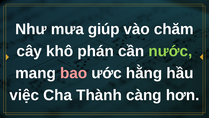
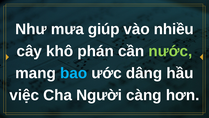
chăm: chăm -> nhiều (174, 29)
bao colour: pink -> light blue (74, 73)
hằng: hằng -> dâng (144, 73)
Thành: Thành -> Người (99, 95)
